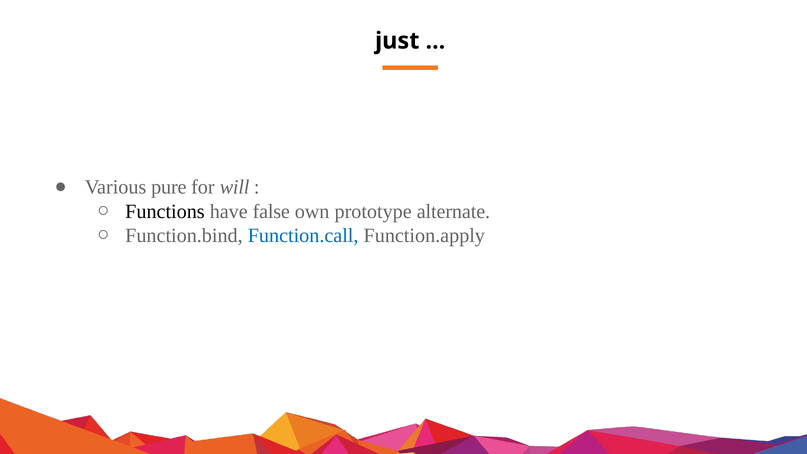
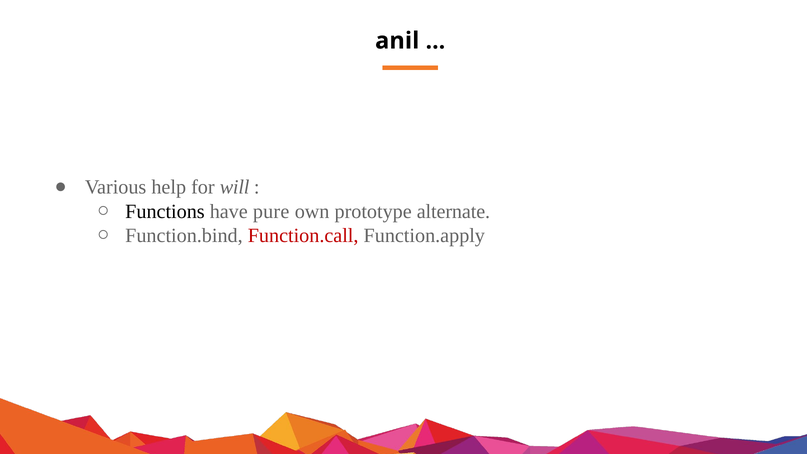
just: just -> anil (397, 41)
pure: pure -> help (169, 187)
false: false -> pure (271, 211)
Function.call colour: blue -> red (303, 236)
